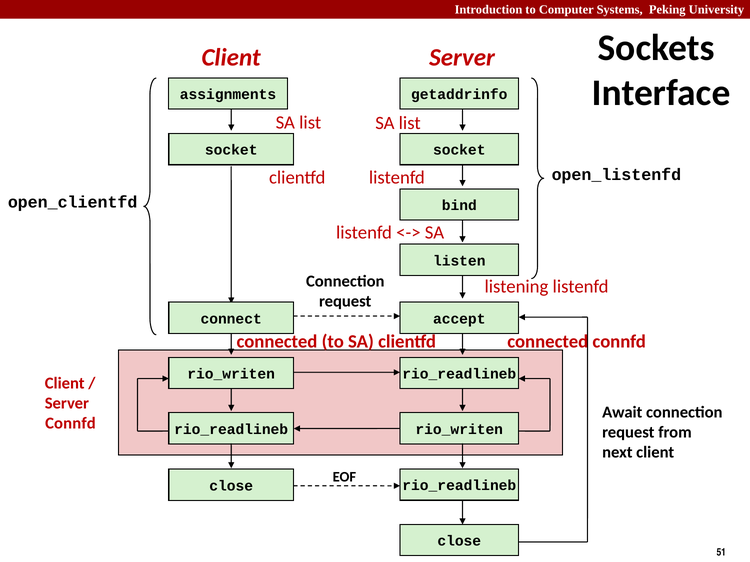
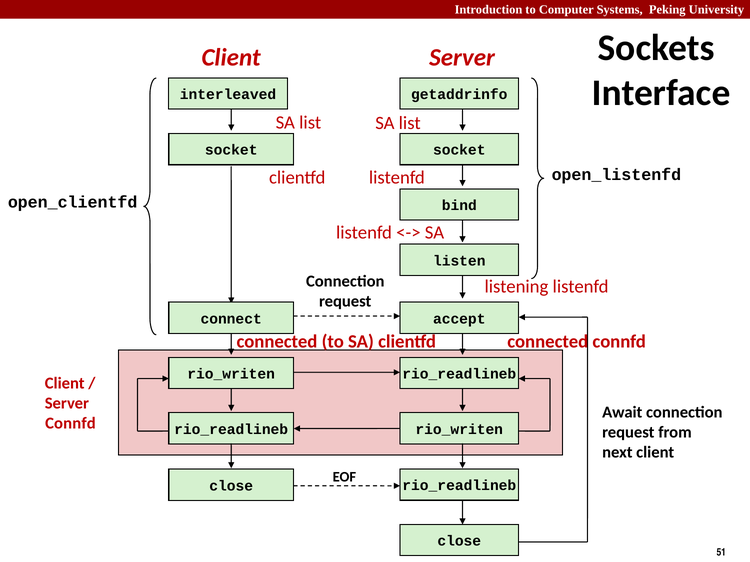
assignments: assignments -> interleaved (228, 95)
